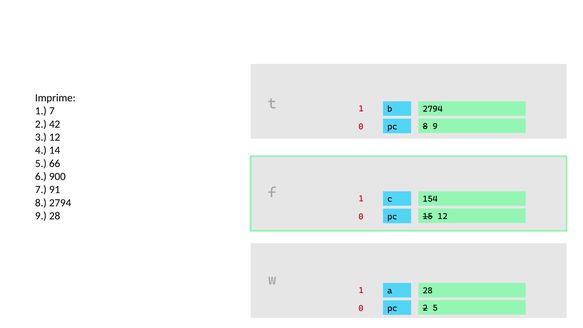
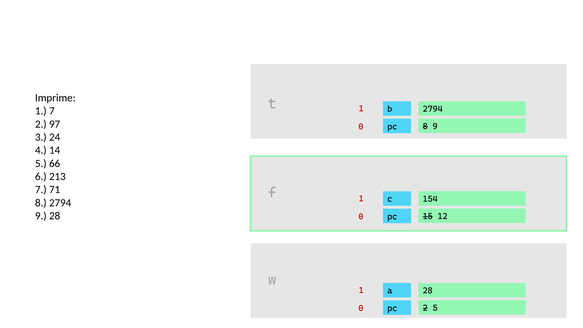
42: 42 -> 97 (55, 124)
3 12: 12 -> 24 (55, 137)
900: 900 -> 213 (57, 177)
91: 91 -> 71 (55, 190)
